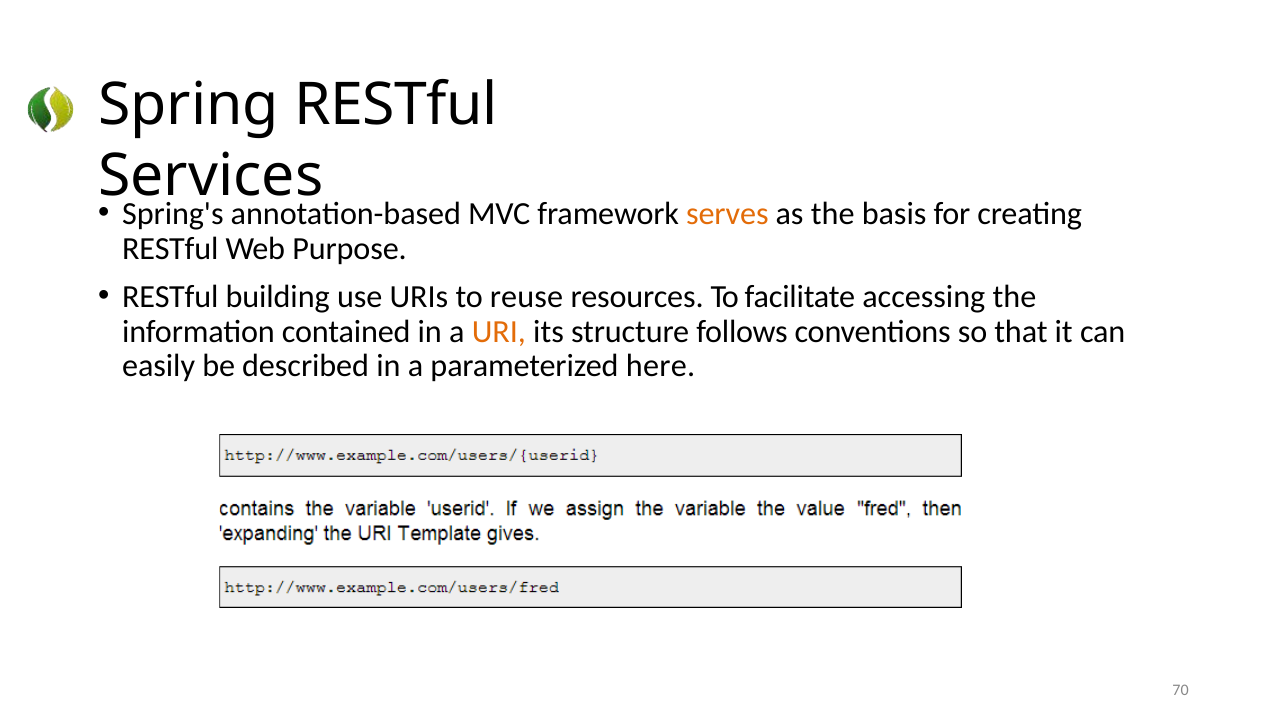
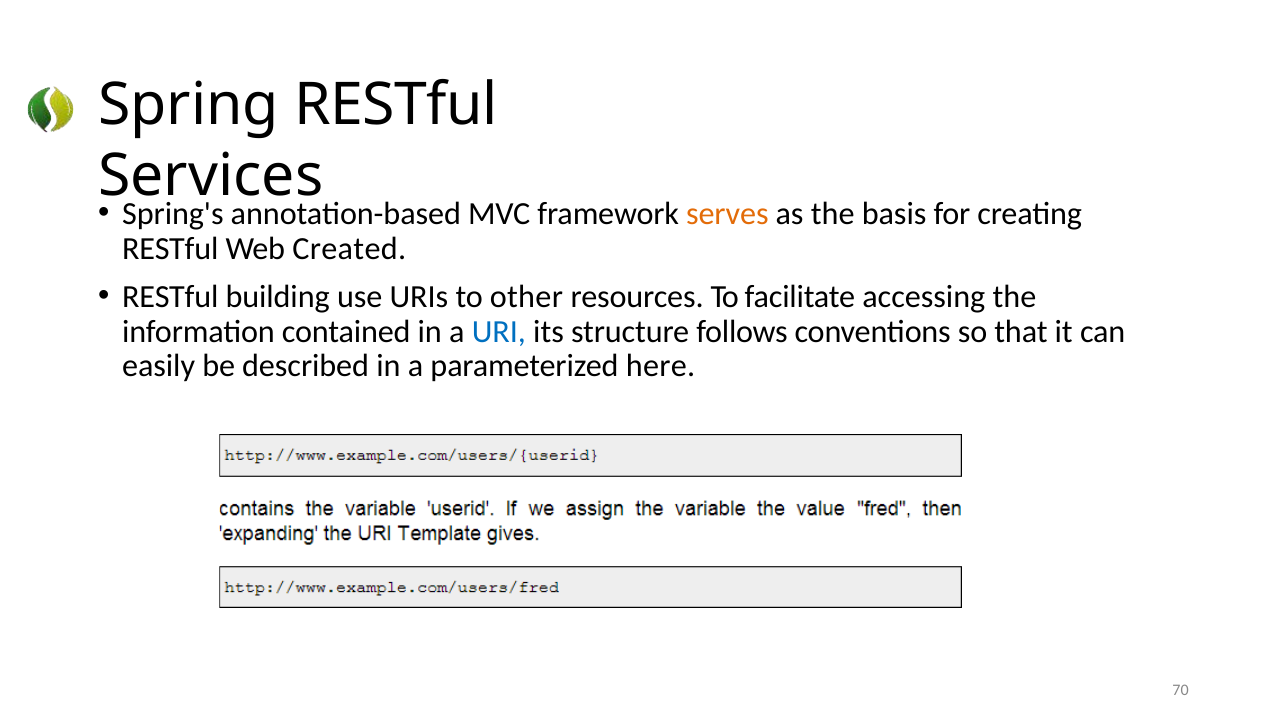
Purpose: Purpose -> Created (349, 248)
reuse: reuse -> other (526, 297)
URI colour: orange -> blue (499, 331)
